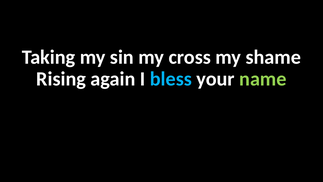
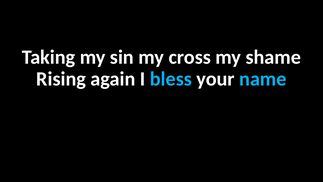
name colour: light green -> light blue (263, 79)
